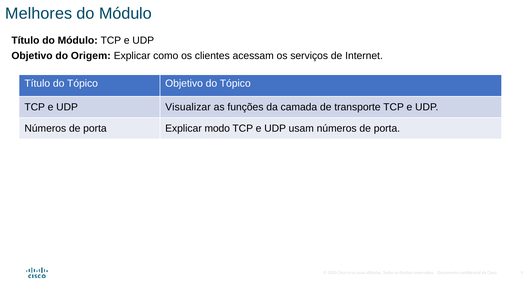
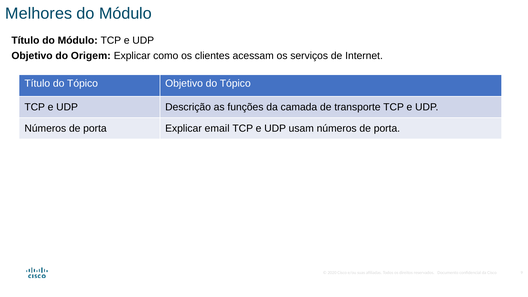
Visualizar: Visualizar -> Descrição (188, 107)
modo: modo -> email (217, 129)
